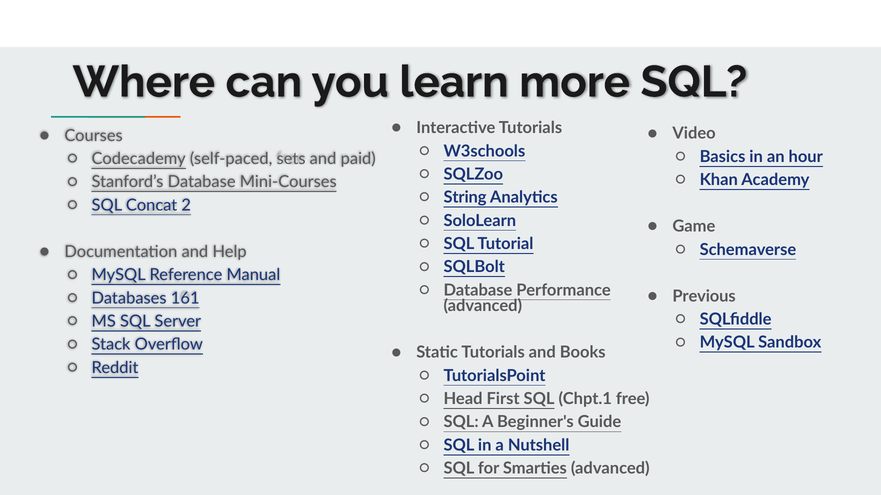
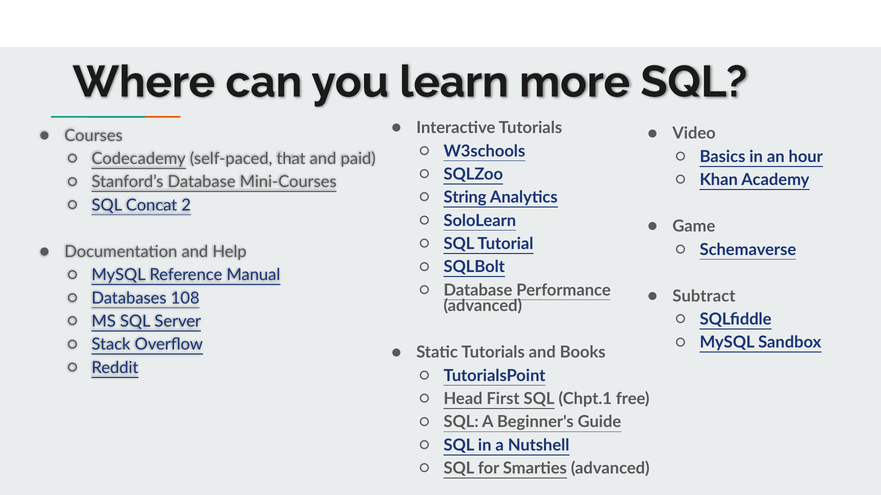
sets: sets -> that (291, 159)
Previous: Previous -> Subtract (704, 296)
161: 161 -> 108 (185, 298)
